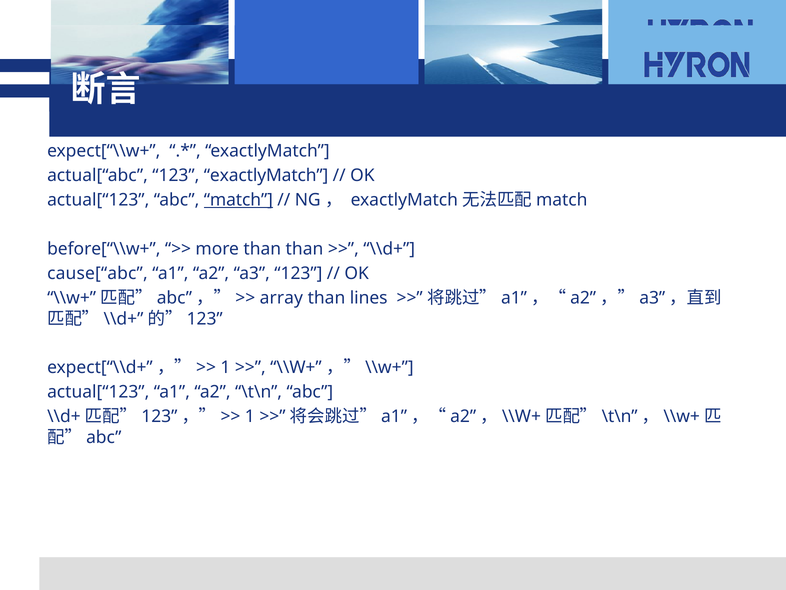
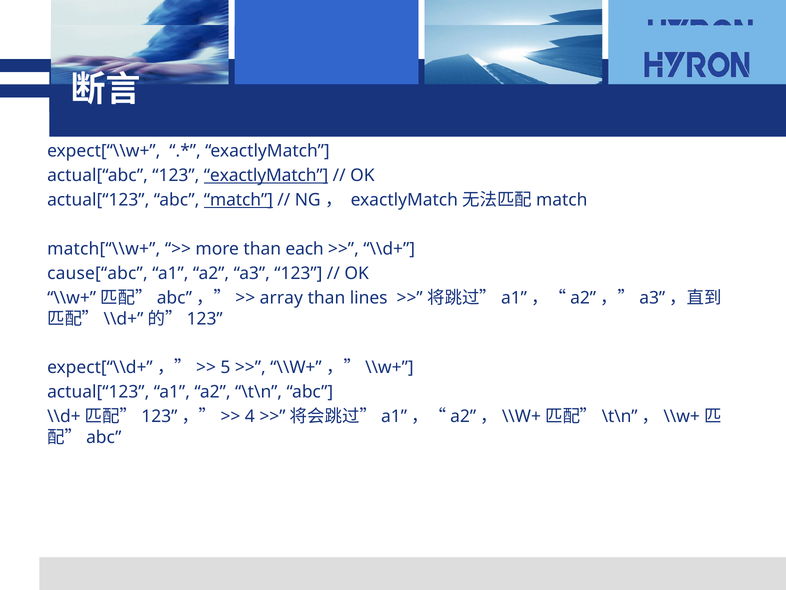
exactlyMatch underline: none -> present (266, 175)
before[“\\w+: before[“\\w+ -> match[“\\w+ (104, 249)
than than: than -> each (305, 249)
expect[“\\d+”，”>> 1: 1 -> 5 (225, 367)
1: 1 -> 4 (250, 416)
